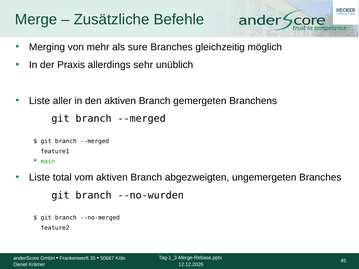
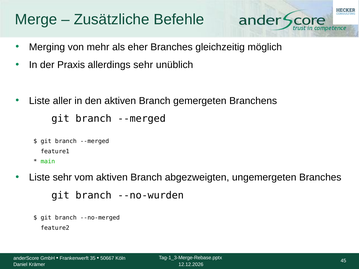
sure: sure -> eher (138, 47)
Liste total: total -> sehr (62, 177)
